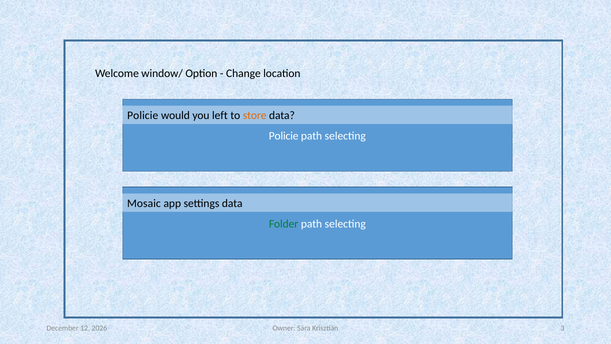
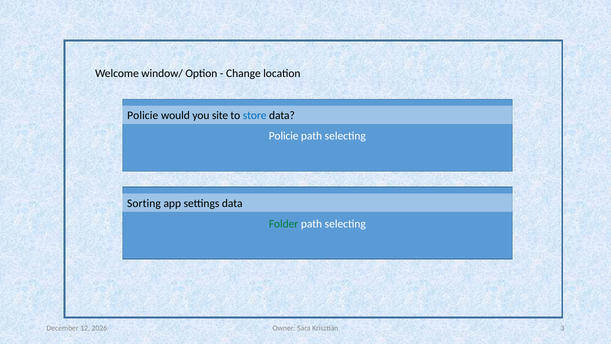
left: left -> site (220, 115)
store colour: orange -> blue (255, 115)
Mosaic: Mosaic -> Sorting (144, 203)
